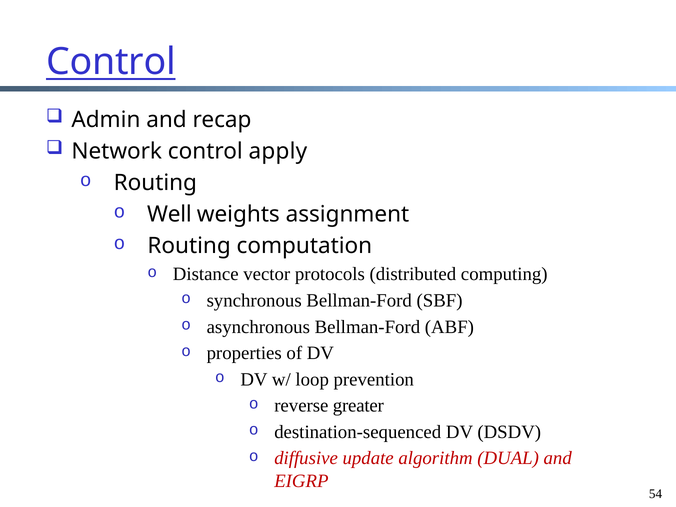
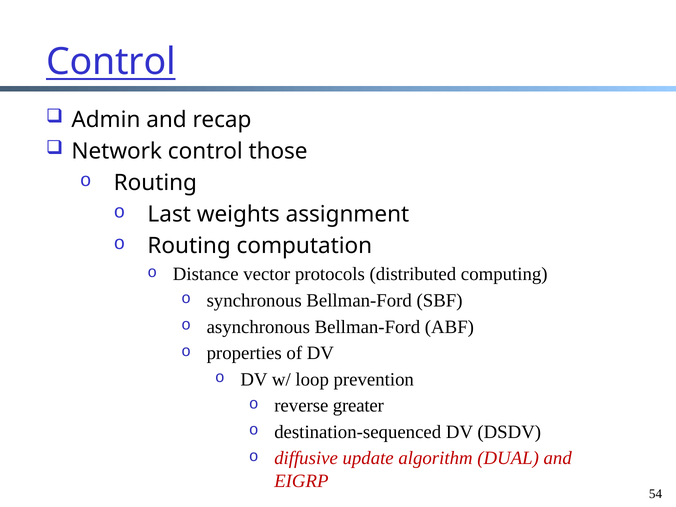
apply: apply -> those (278, 151)
Well: Well -> Last (169, 214)
